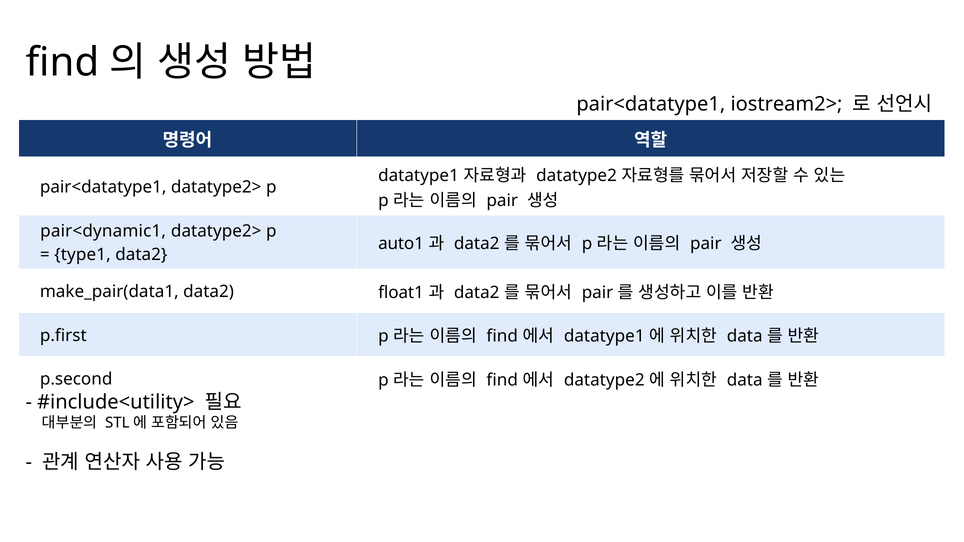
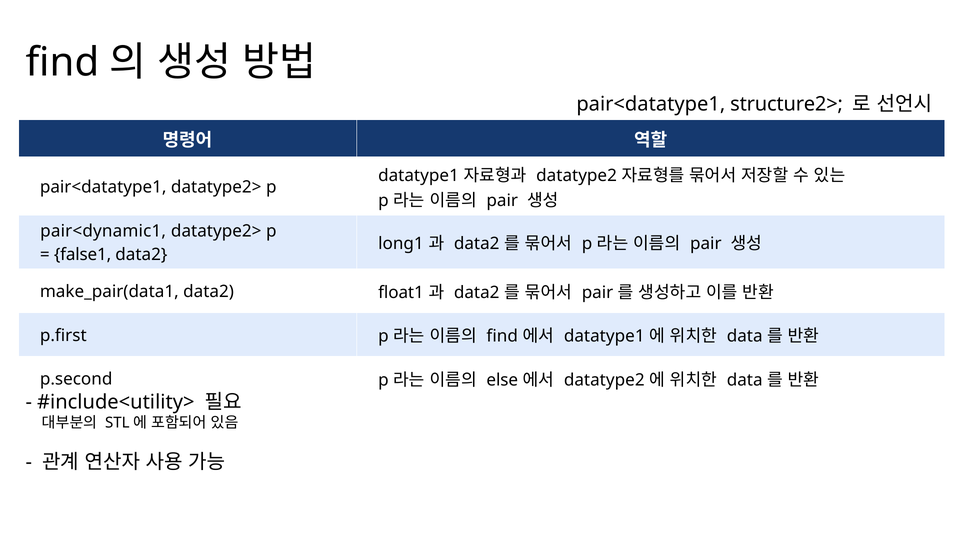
iostream2>: iostream2> -> structure2> (787, 104)
auto1: auto1 -> long1 (401, 244)
type1: type1 -> false1 (83, 255)
find: find -> else (502, 380)
